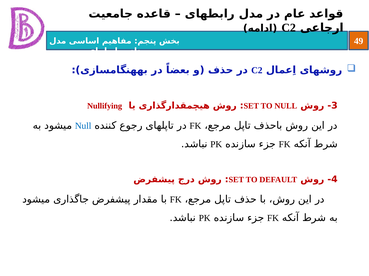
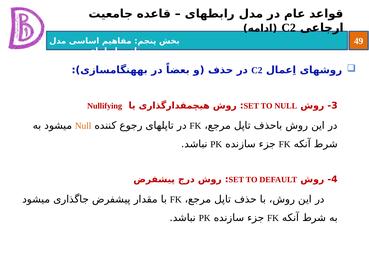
Null colour: blue -> orange (83, 126)
